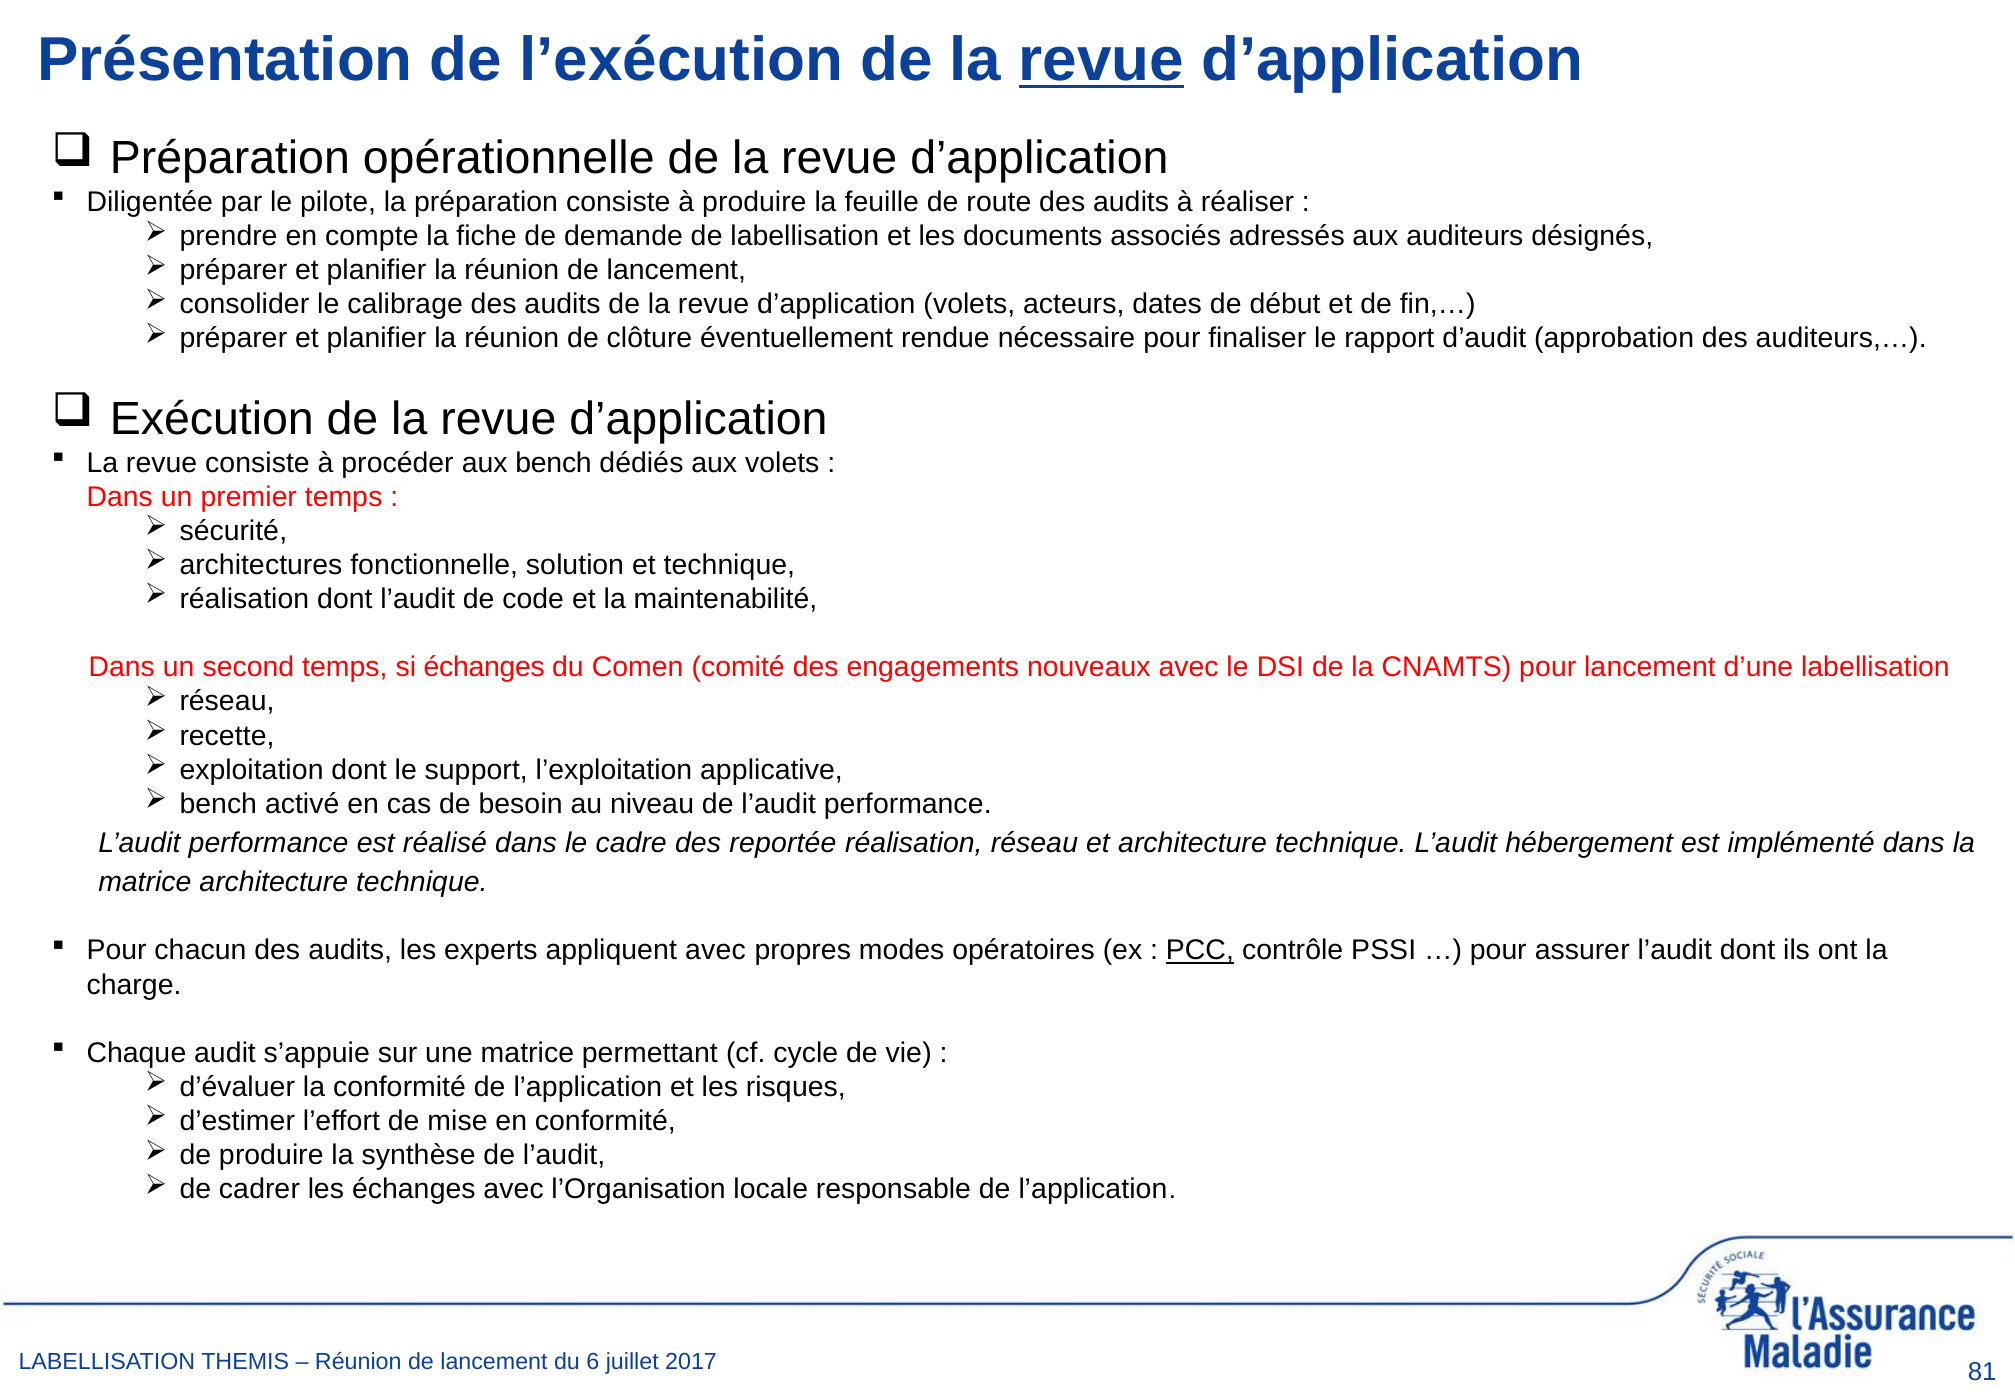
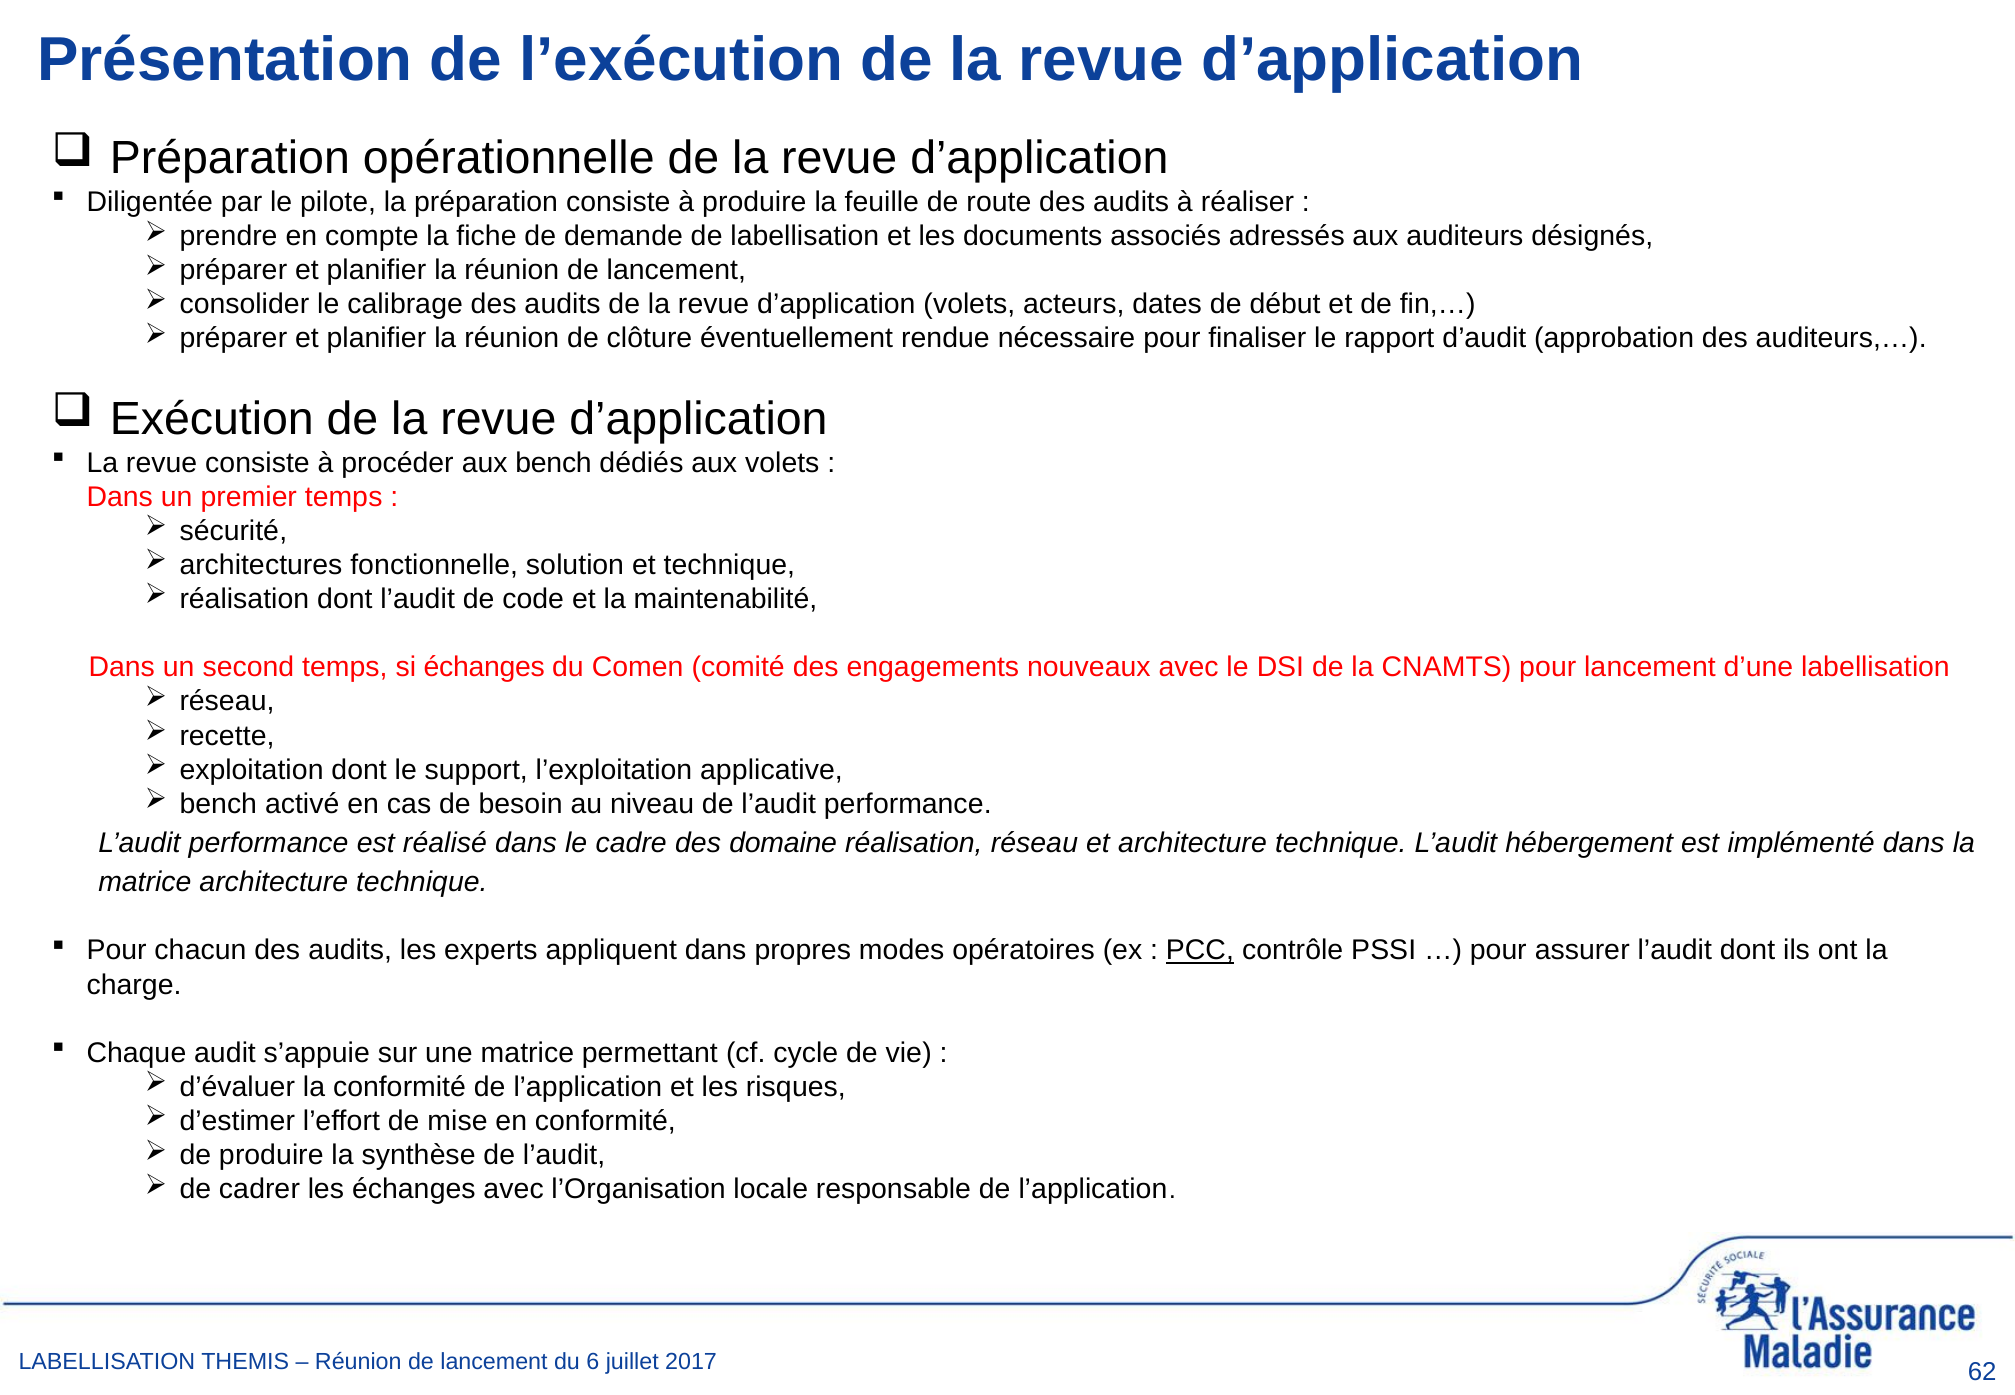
revue underline: present -> none (1101, 60)
reportée: reportée -> domaine (783, 843)
appliquent avec: avec -> dans (716, 950)
81: 81 -> 62 (1982, 1372)
